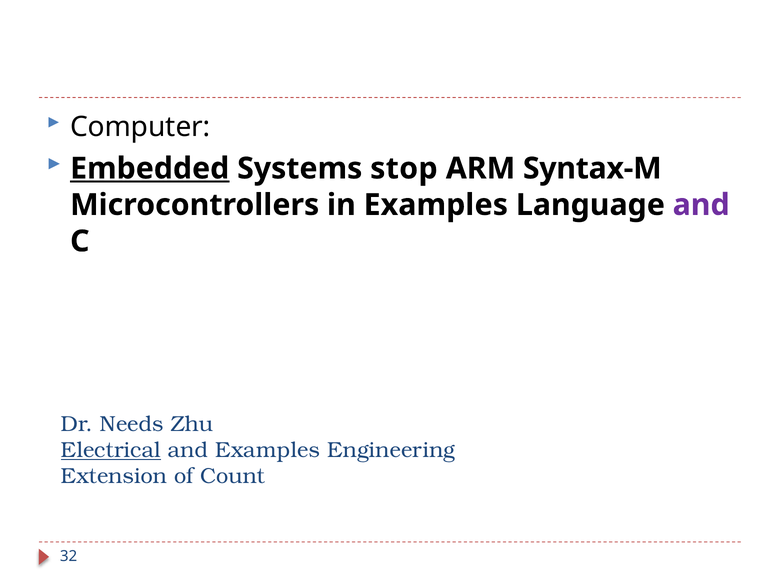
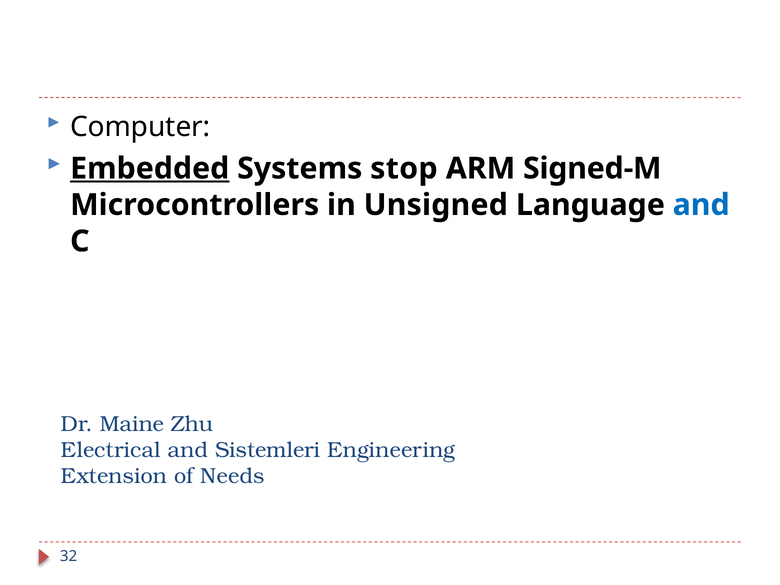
Syntax-M: Syntax-M -> Signed-M (592, 168)
in Examples: Examples -> Unsigned (436, 205)
and colour: purple -> blue (701, 205)
Needs: Needs -> Maine (132, 424)
Electrical underline: present -> none (111, 450)
and Examples: Examples -> Sistemleri (268, 450)
Count: Count -> Needs (233, 476)
